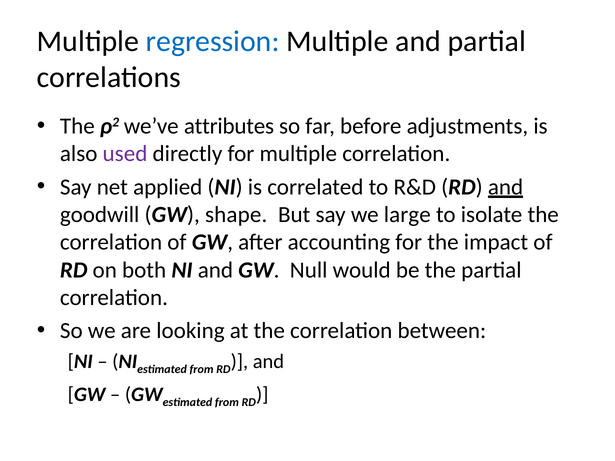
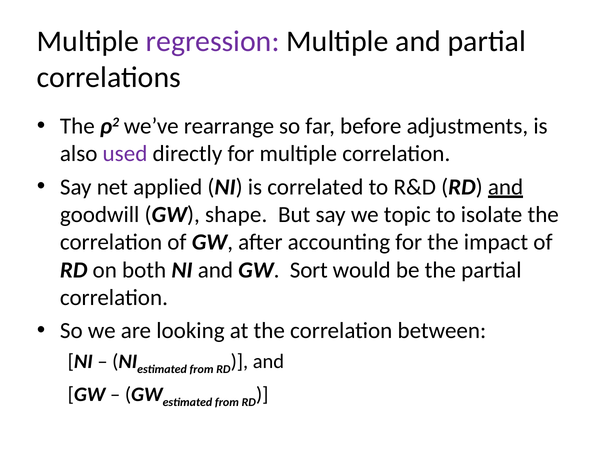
regression colour: blue -> purple (213, 42)
attributes: attributes -> rearrange (229, 126)
large: large -> topic (407, 215)
Null: Null -> Sort (309, 270)
